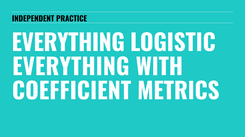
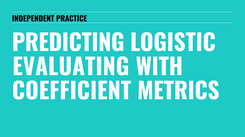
EVERYTHING: EVERYTHING -> PREDICTING (68, 44)
EVERYTHING: EVERYTHING -> EVALUATING (71, 68)
